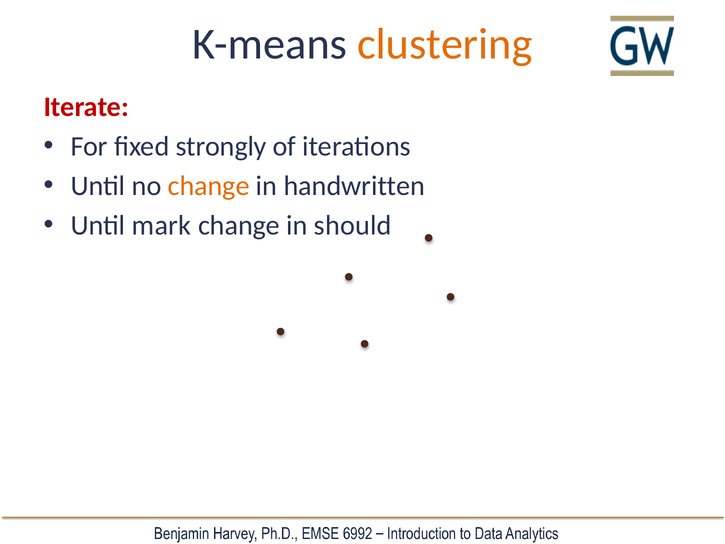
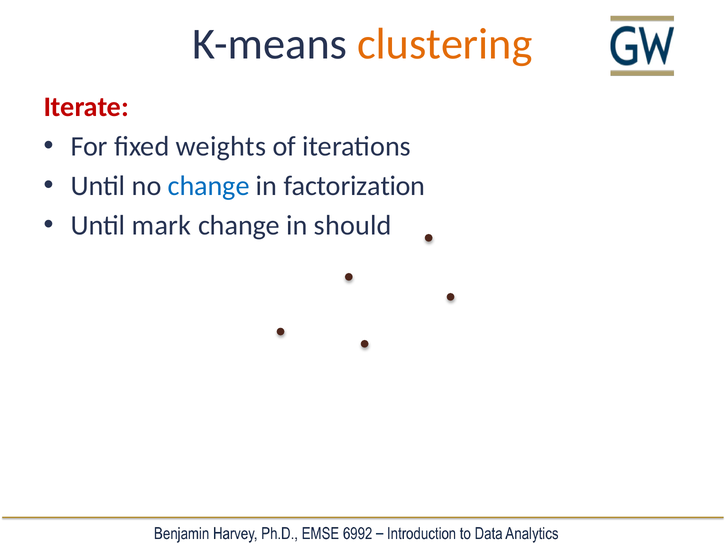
strongly: strongly -> weights (221, 146)
change colour: orange -> blue (209, 186)
handwritten: handwritten -> factorization (354, 186)
